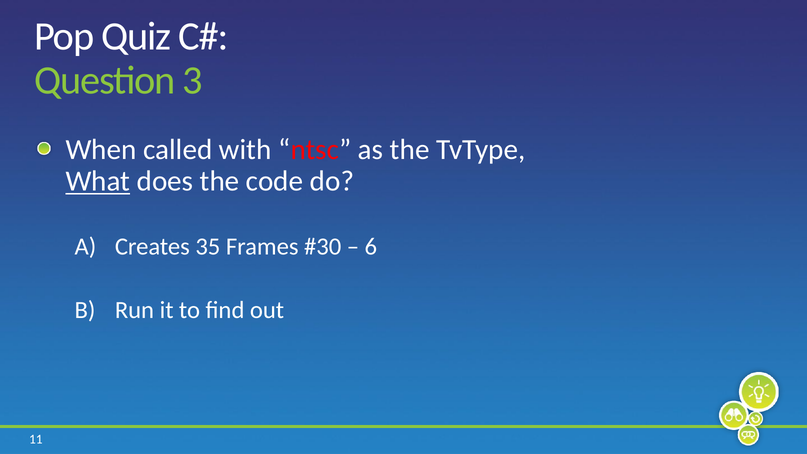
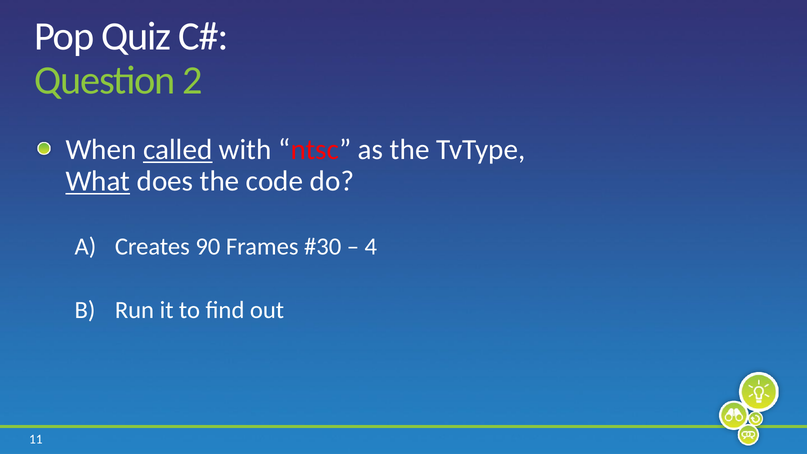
3: 3 -> 2 (192, 80)
called underline: none -> present (178, 150)
35: 35 -> 90 (208, 247)
6: 6 -> 4 (371, 247)
